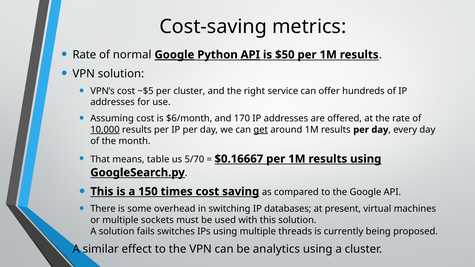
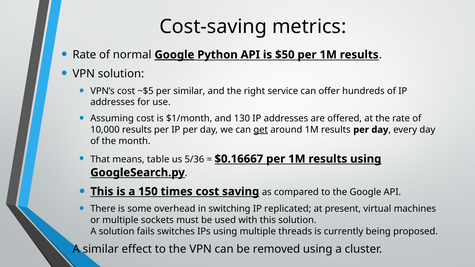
API underline: present -> none (250, 55)
per cluster: cluster -> similar (189, 91)
$6/month: $6/month -> $1/month (189, 119)
170: 170 -> 130 (242, 119)
10,000 underline: present -> none (105, 130)
5/70: 5/70 -> 5/36 (194, 160)
databases: databases -> replicated (288, 209)
analytics: analytics -> removed (277, 249)
